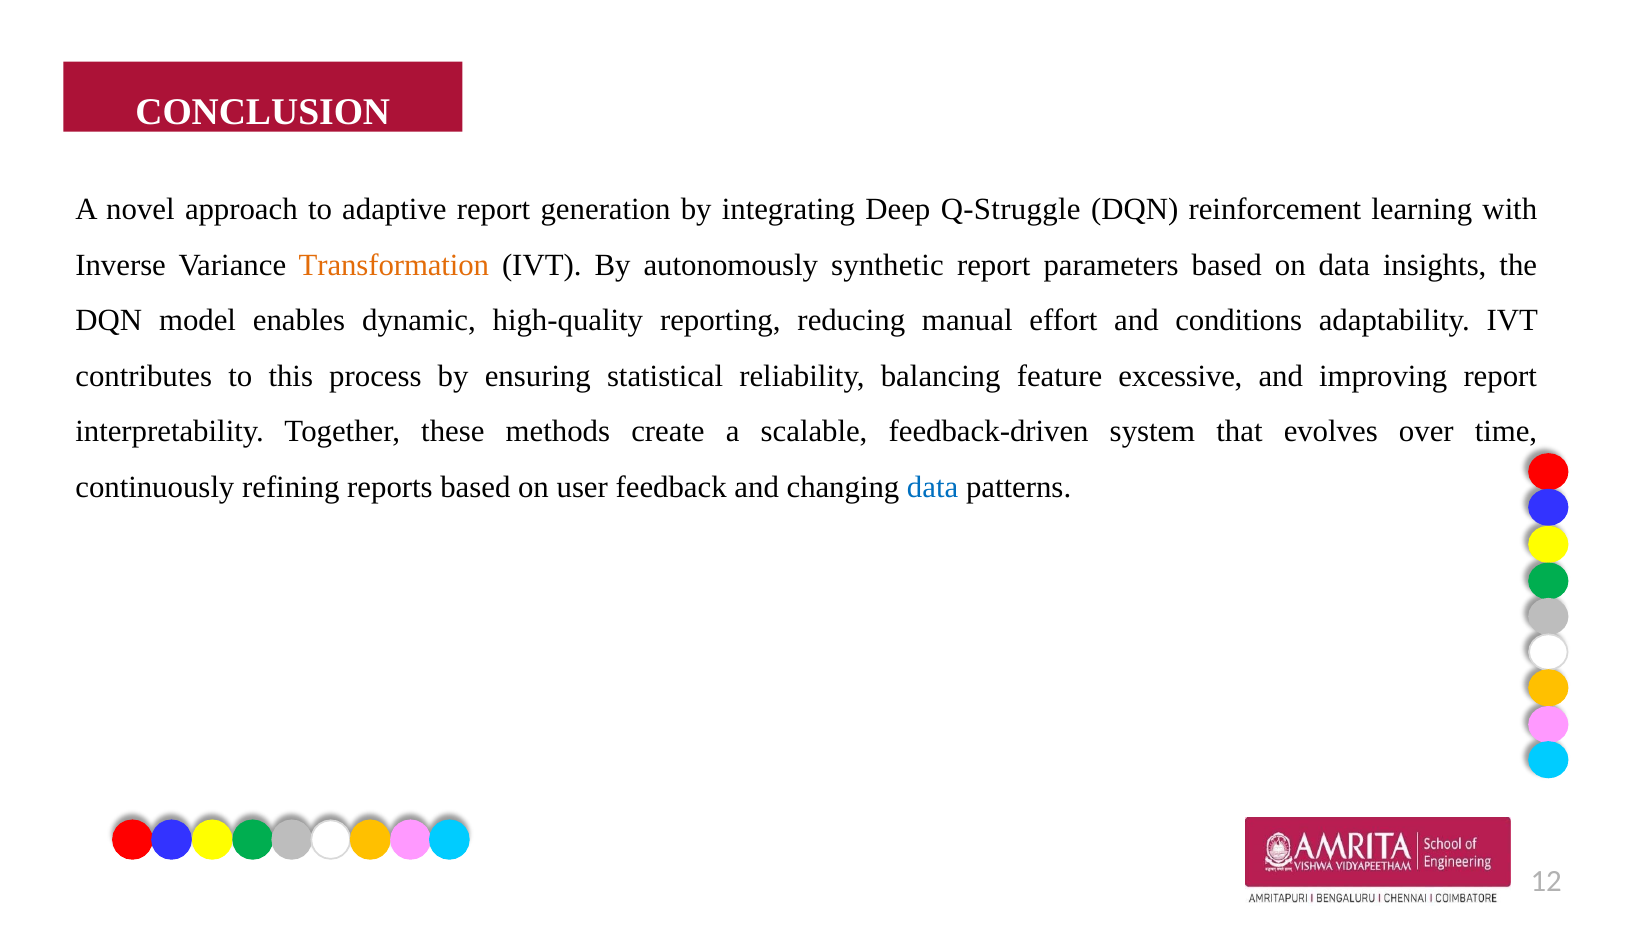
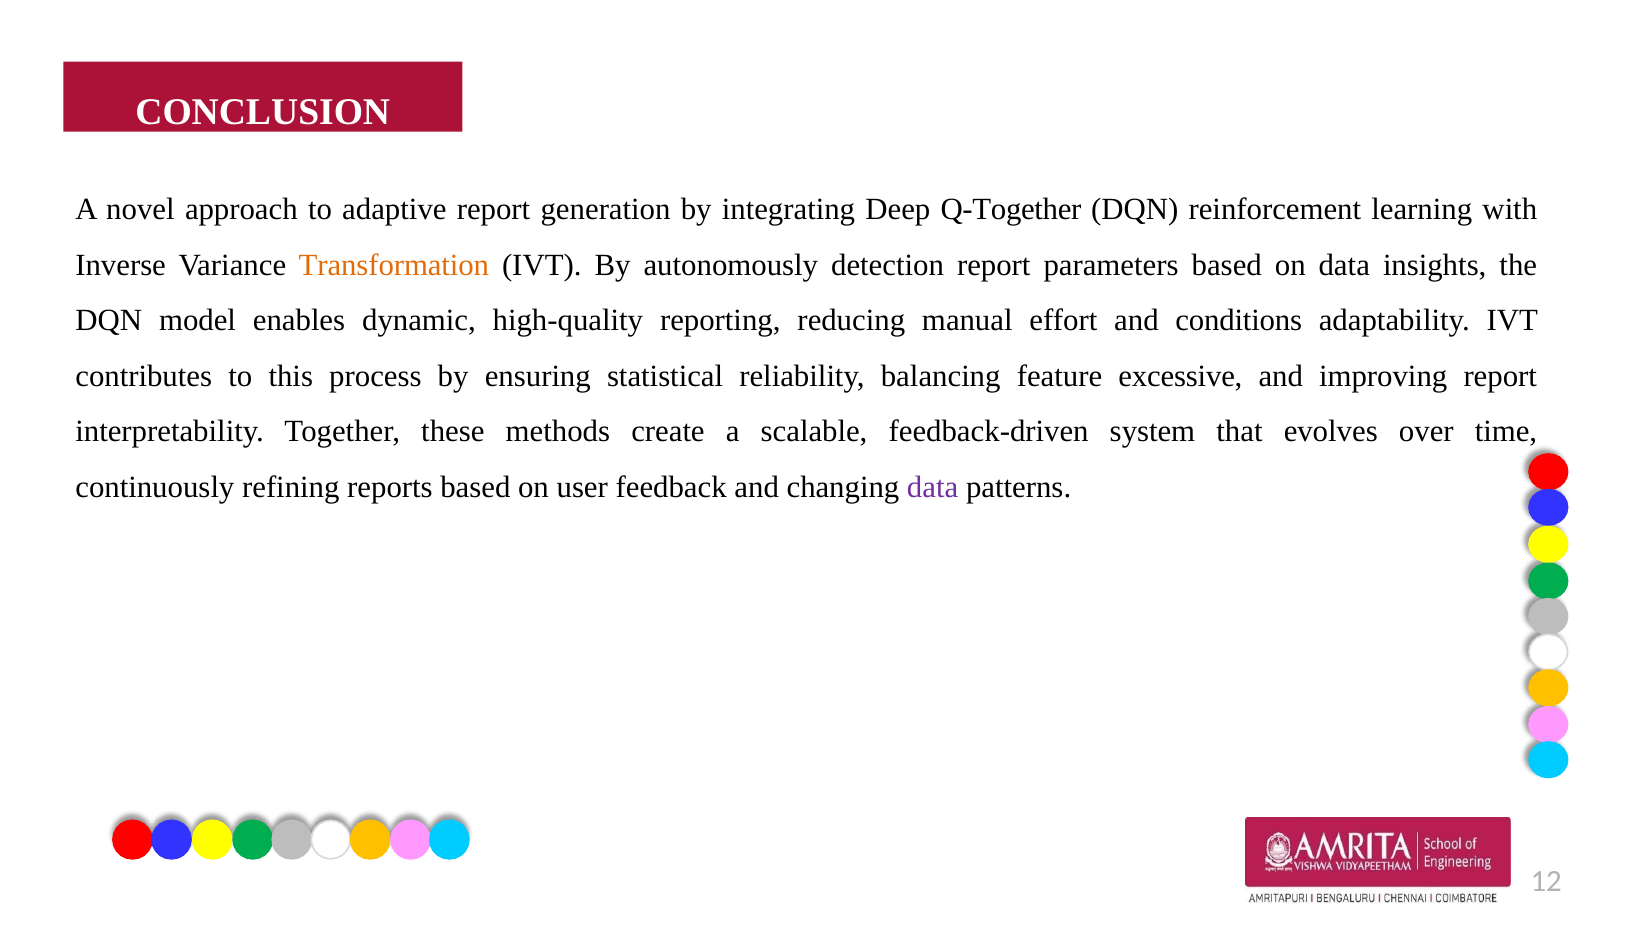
Q-Struggle: Q-Struggle -> Q-Together (1011, 210)
synthetic: synthetic -> detection (888, 265)
data colour: blue -> purple (933, 487)
